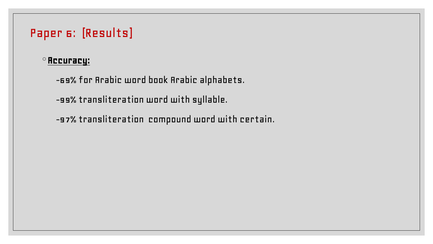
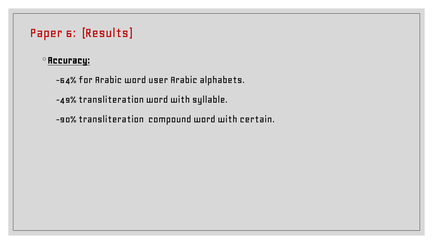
-69%: -69% -> -64% (66, 79)
book: book -> user (158, 79)
-99%: -99% -> -49% (66, 99)
-97%: -97% -> -90% (66, 119)
